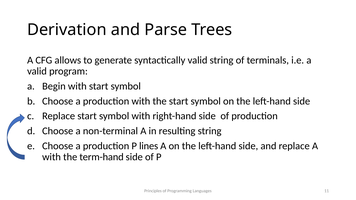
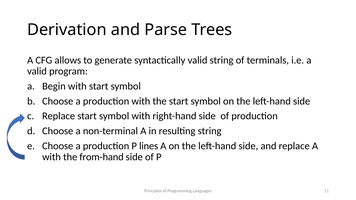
term-hand: term-hand -> from-hand (102, 157)
